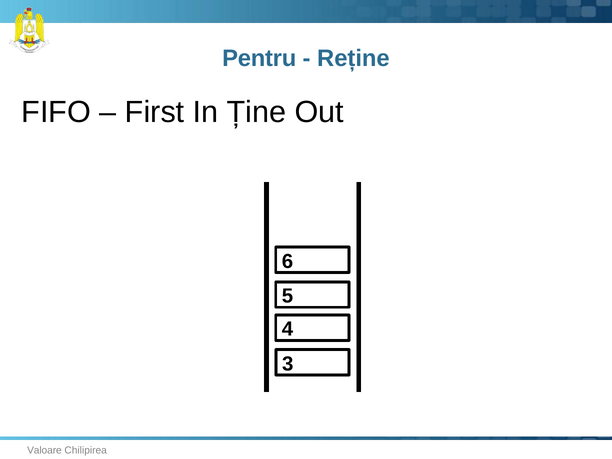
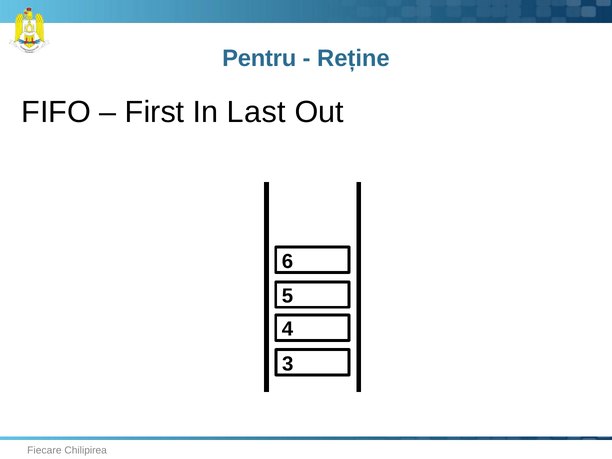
Ține: Ține -> Last (256, 112)
Valoare: Valoare -> Fiecare (44, 451)
